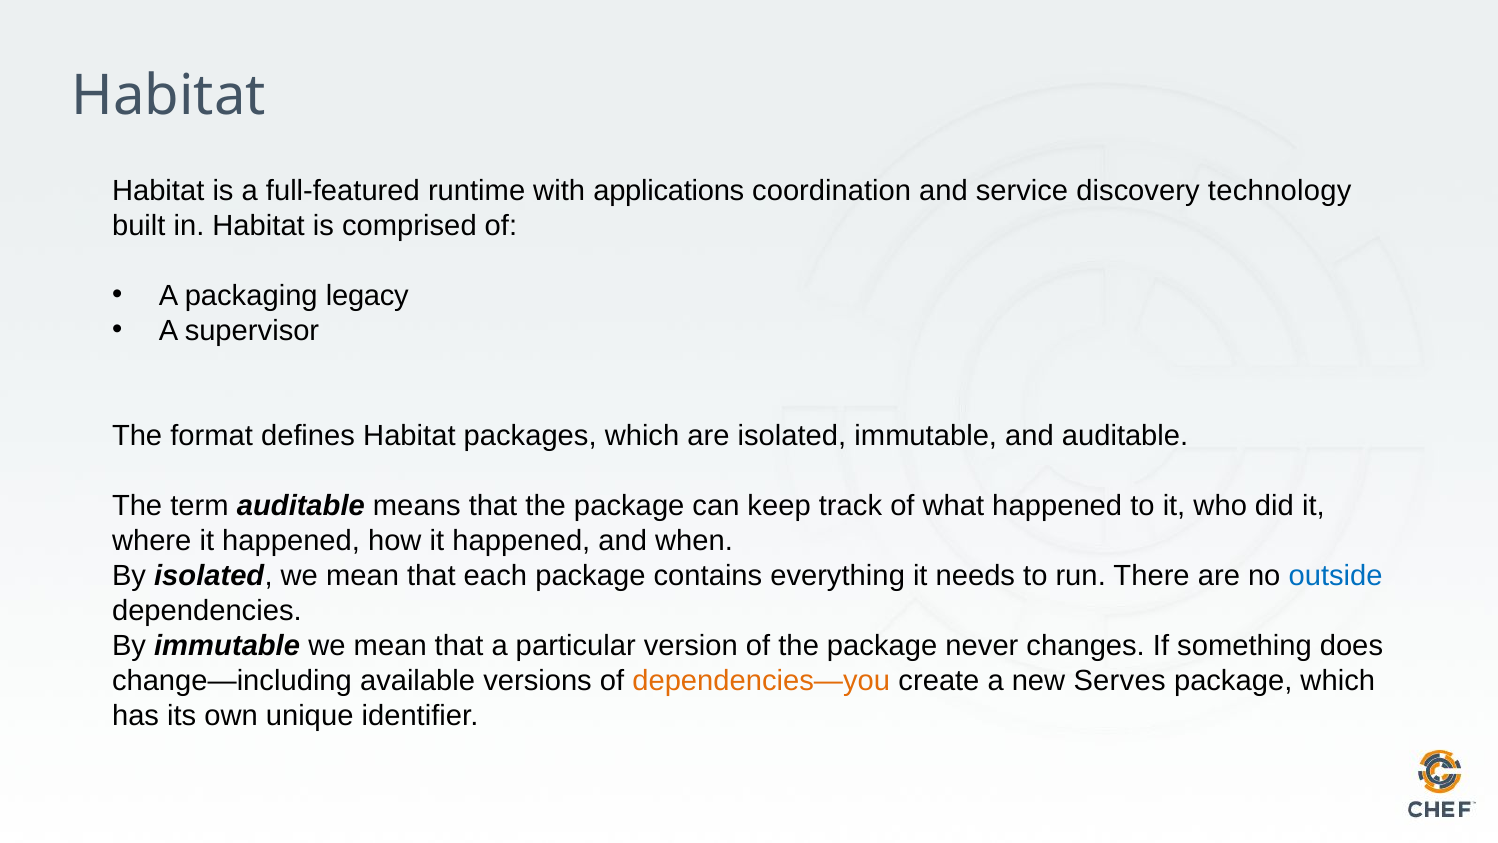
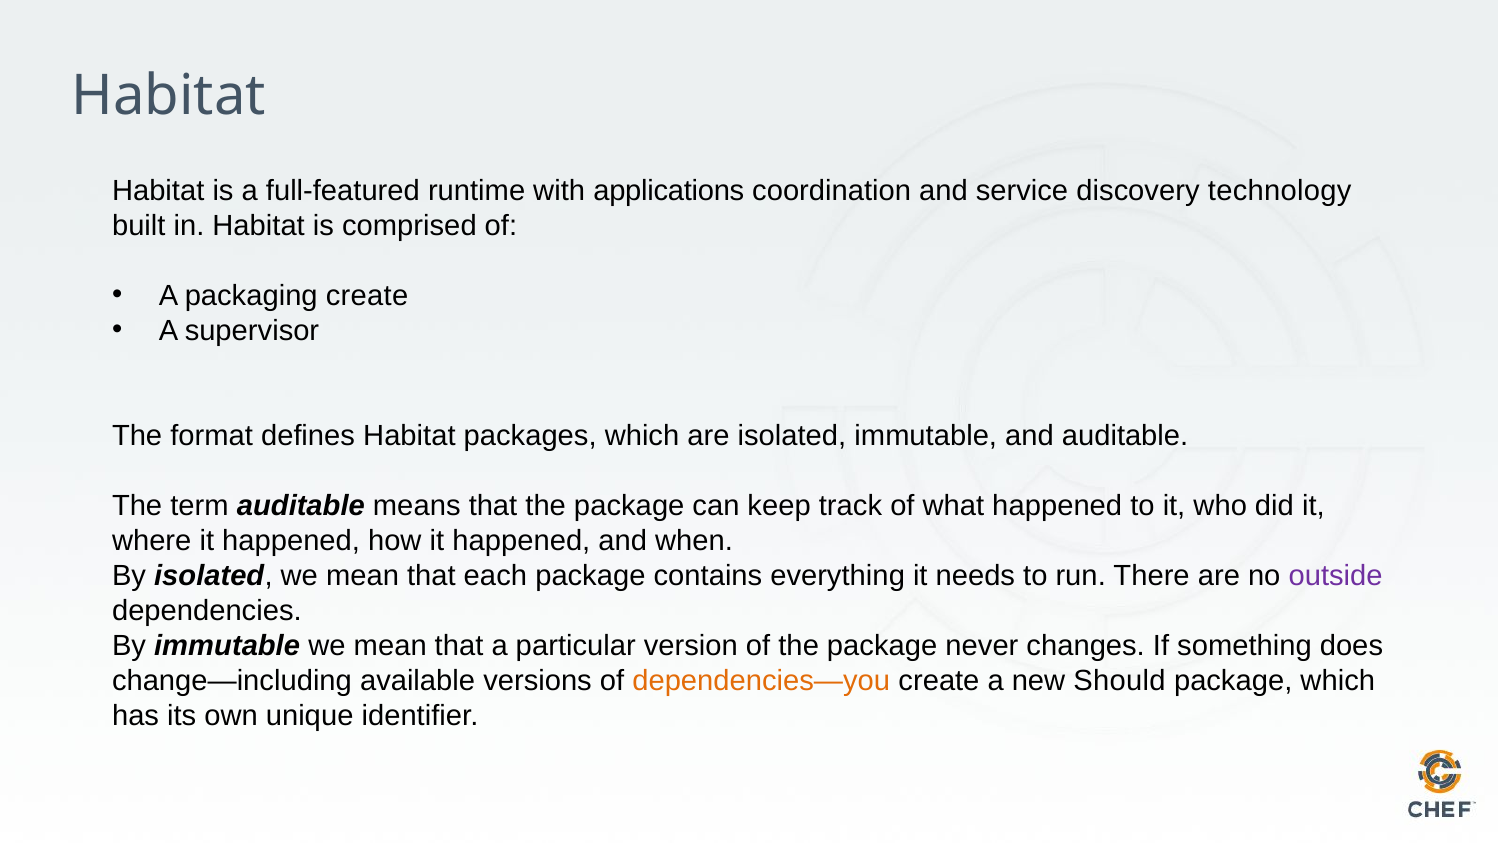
packaging legacy: legacy -> create (367, 295)
outside colour: blue -> purple (1336, 575)
Serves: Serves -> Should (1120, 680)
